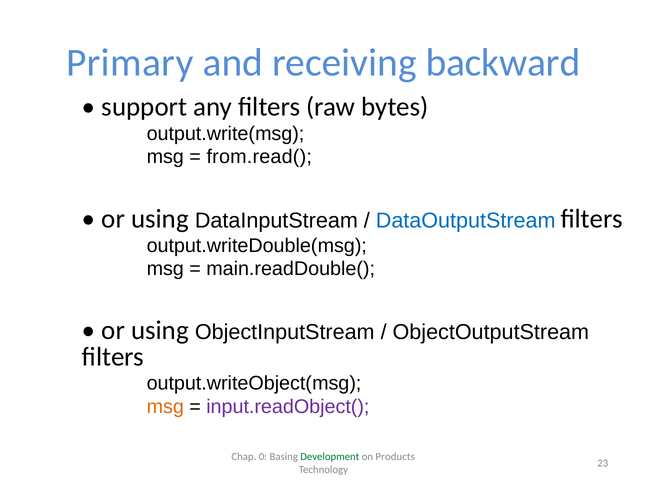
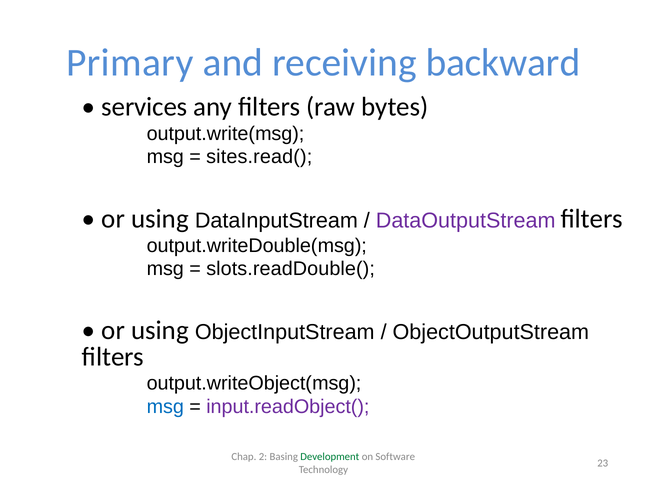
support: support -> services (144, 107)
from.read(: from.read( -> sites.read( (259, 157)
DataOutputStream colour: blue -> purple (466, 221)
main.readDouble(: main.readDouble( -> slots.readDouble( (291, 269)
msg colour: orange -> blue (165, 407)
0: 0 -> 2 (263, 457)
Products: Products -> Software (395, 457)
